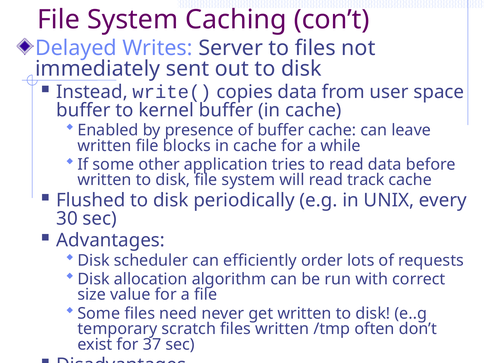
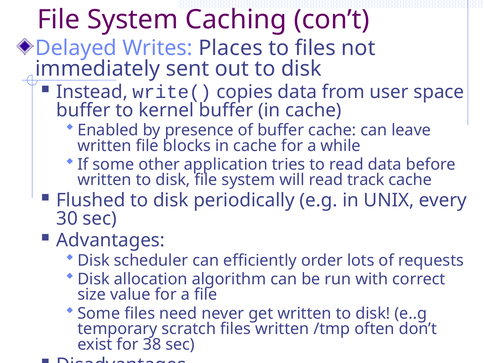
Server: Server -> Places (231, 48)
37: 37 -> 38 (152, 344)
